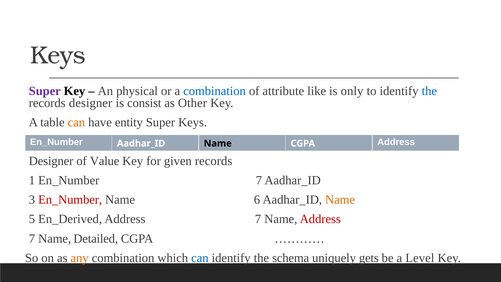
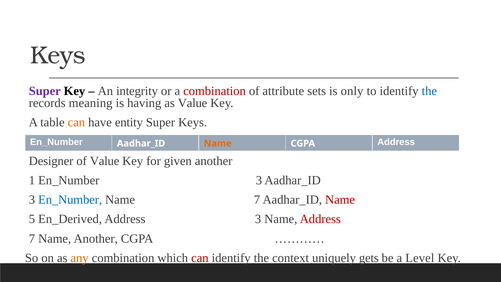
physical: physical -> integrity (137, 91)
combination colour: blue -> red (215, 91)
like: like -> sets (317, 91)
records designer: designer -> meaning (91, 103)
consist: consist -> having (144, 103)
as Other: Other -> Value (193, 103)
Name colour: black -> orange (218, 143)
given records: records -> another (214, 161)
En_Number 7: 7 -> 3 (259, 180)
En_Number colour: red -> blue (70, 200)
Name 6: 6 -> 7 (257, 200)
Name colour: orange -> red (340, 200)
7: 7 -> 3 (258, 219)
Name Detailed: Detailed -> Another (96, 238)
can colour: blue -> red (200, 258)
schema: schema -> context (291, 258)
